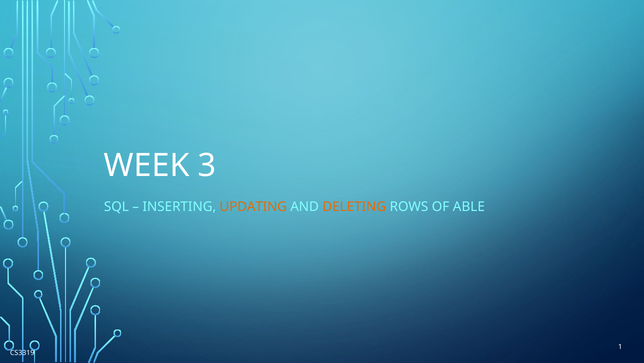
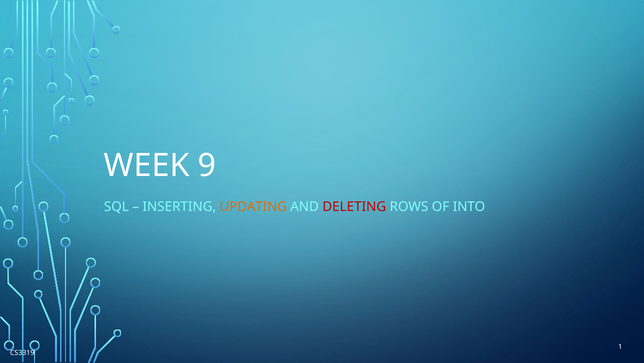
3: 3 -> 9 (207, 165)
DELETING colour: orange -> red (354, 206)
ABLE: ABLE -> INTO (469, 206)
